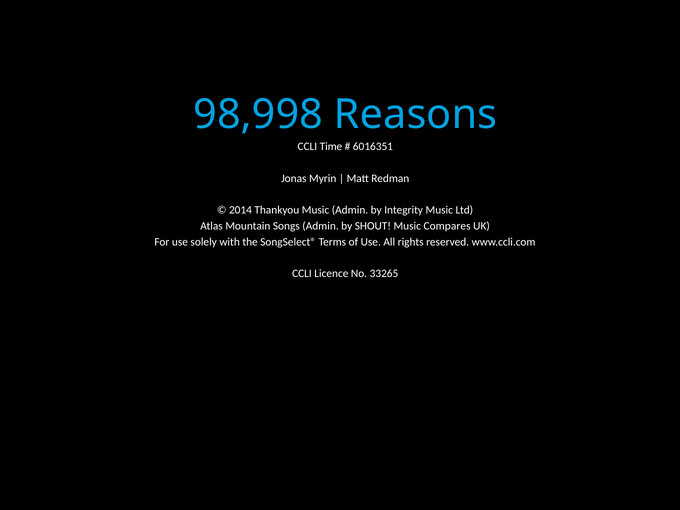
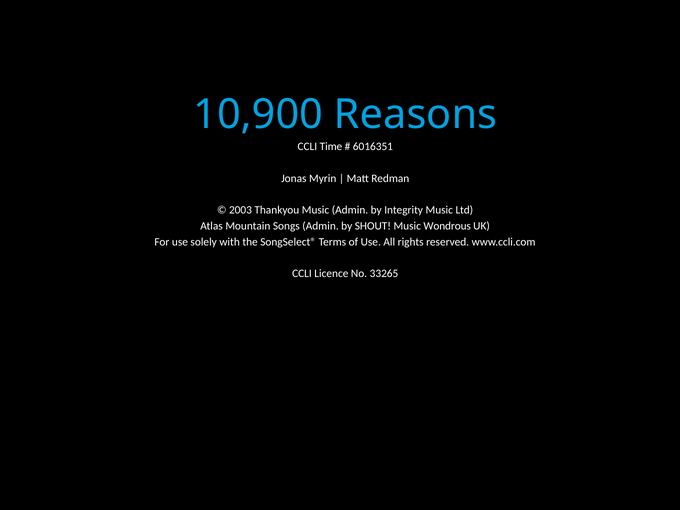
98,998: 98,998 -> 10,900 (258, 115)
2014: 2014 -> 2003 (240, 210)
Compares: Compares -> Wondrous (447, 226)
